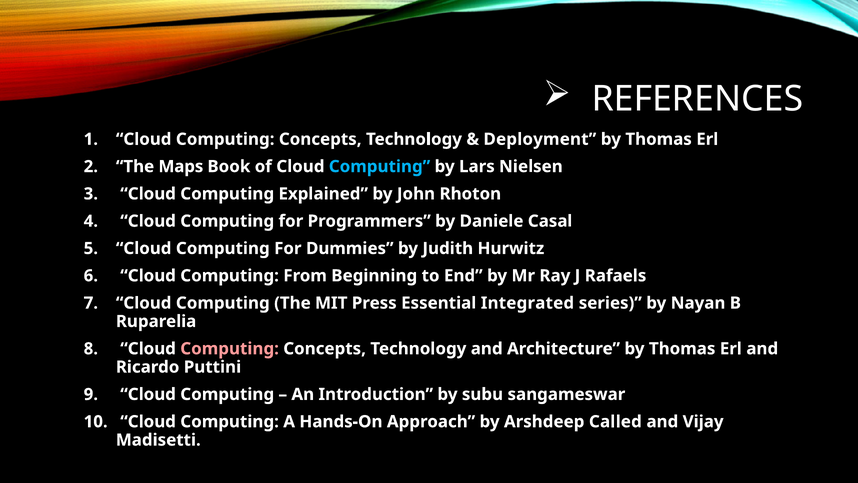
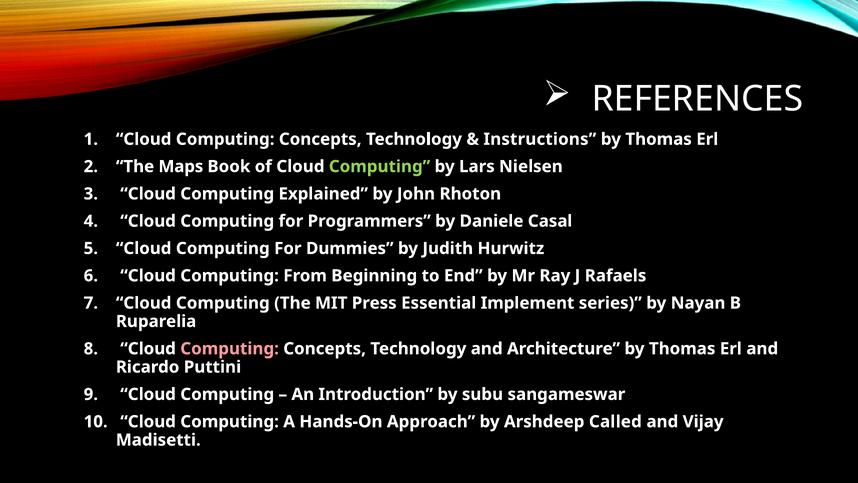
Deployment: Deployment -> Instructions (540, 139)
Computing colour: light blue -> light green (380, 166)
Integrated: Integrated -> Implement (528, 303)
